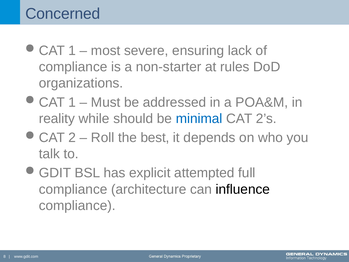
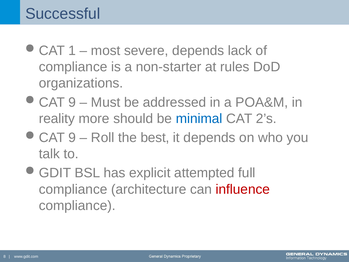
Concerned: Concerned -> Successful (63, 14)
severe ensuring: ensuring -> depends (198, 51)
1: 1 -> 9 (72, 102)
while: while -> more (94, 118)
2: 2 -> 9 (72, 137)
influence colour: black -> red (243, 189)
